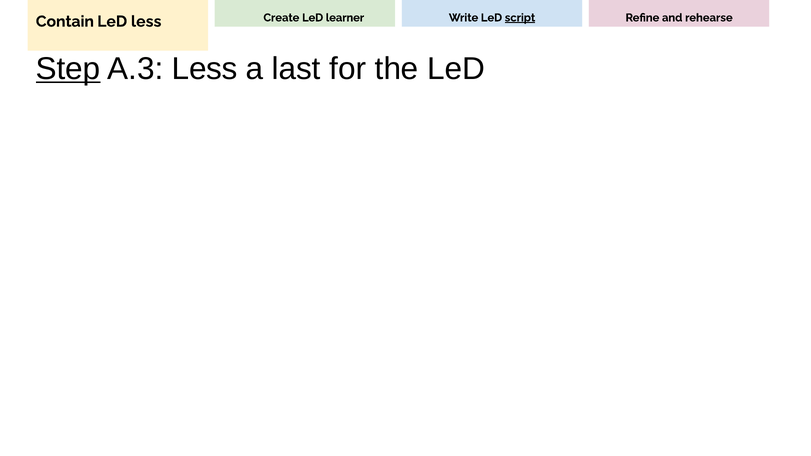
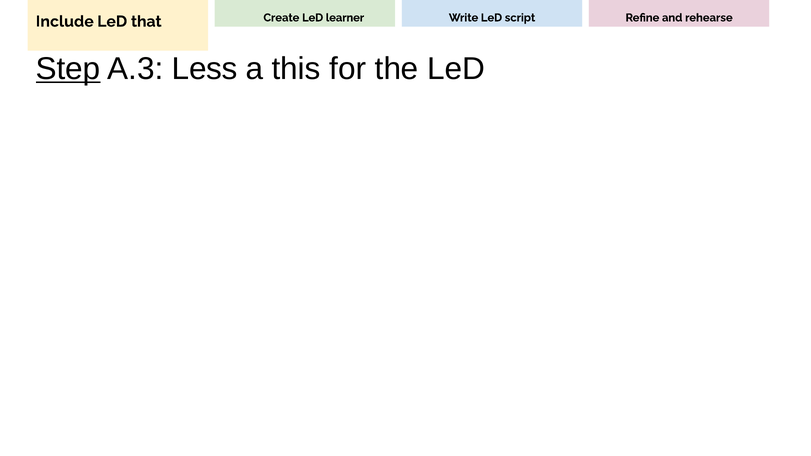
Contain: Contain -> Include (65, 21)
LeD less: less -> that (146, 21)
script underline: present -> none (520, 18)
last: last -> this (296, 69)
